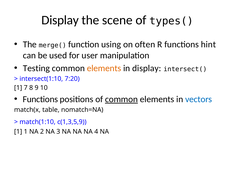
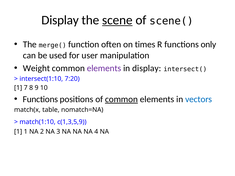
scene underline: none -> present (117, 20)
types(: types( -> scene( (171, 21)
using: using -> often (111, 45)
often: often -> times (145, 45)
hint: hint -> only (209, 45)
Testing: Testing -> Weight (36, 68)
elements colour: orange -> purple (104, 68)
